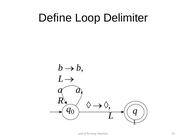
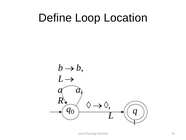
Delimiter: Delimiter -> Location (126, 18)
